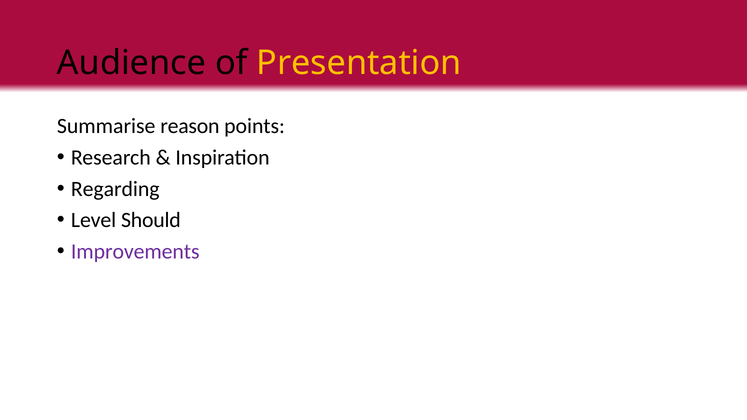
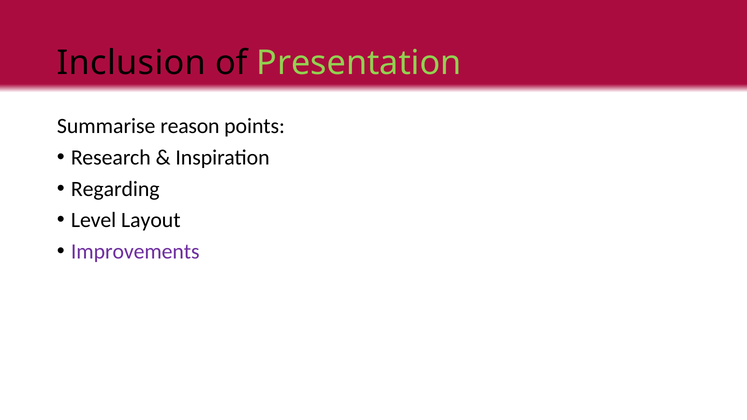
Audience: Audience -> Inclusion (131, 63)
Presentation colour: yellow -> light green (359, 63)
Should: Should -> Layout (151, 220)
